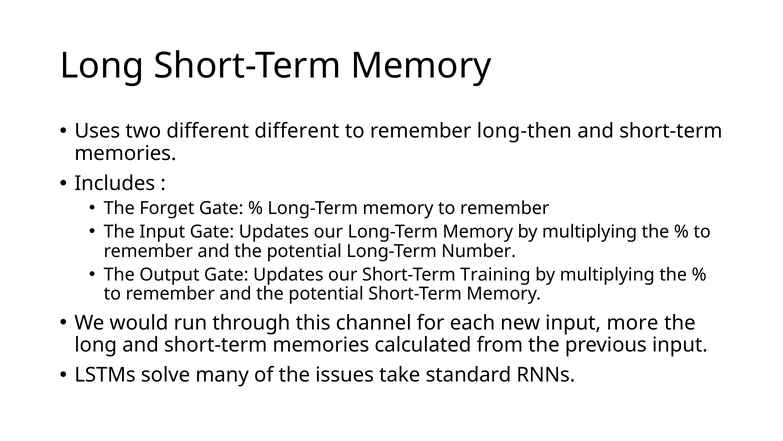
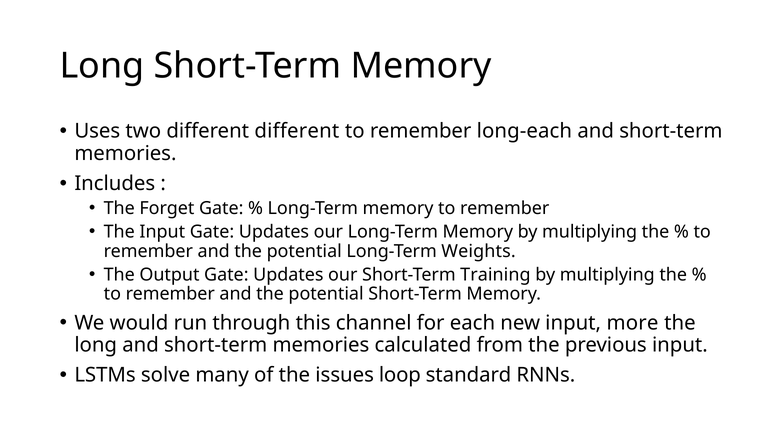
long-then: long-then -> long-each (524, 131)
Number: Number -> Weights (479, 251)
take: take -> loop (400, 375)
